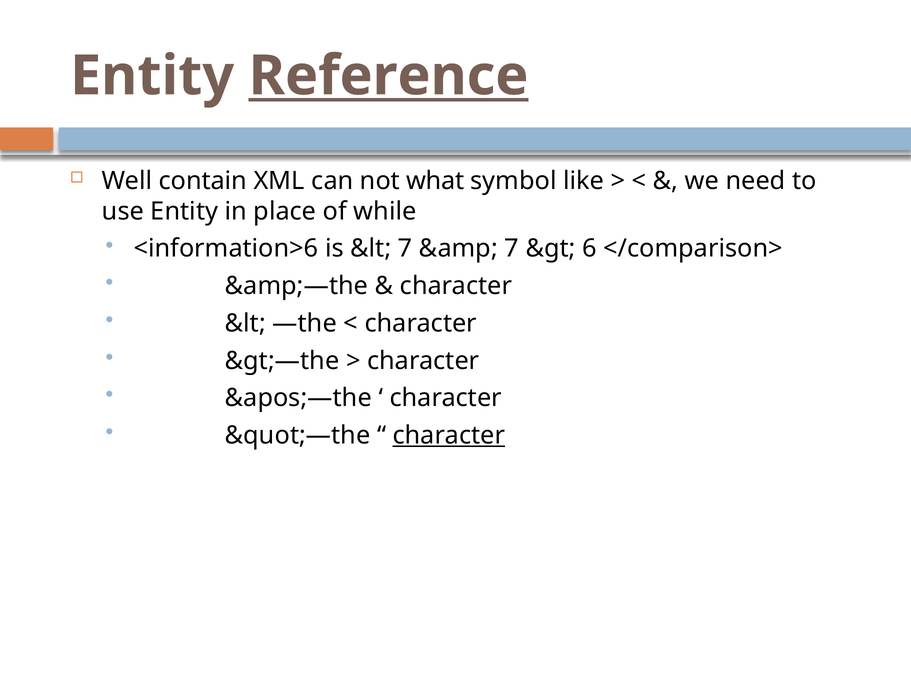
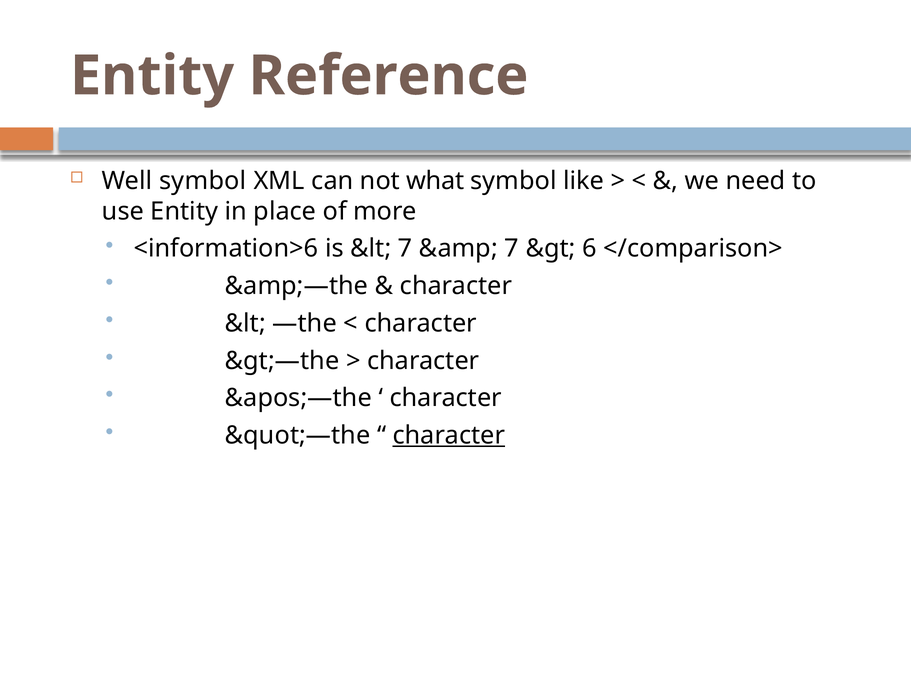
Reference underline: present -> none (389, 76)
Well contain: contain -> symbol (203, 181)
while: while -> more (385, 211)
